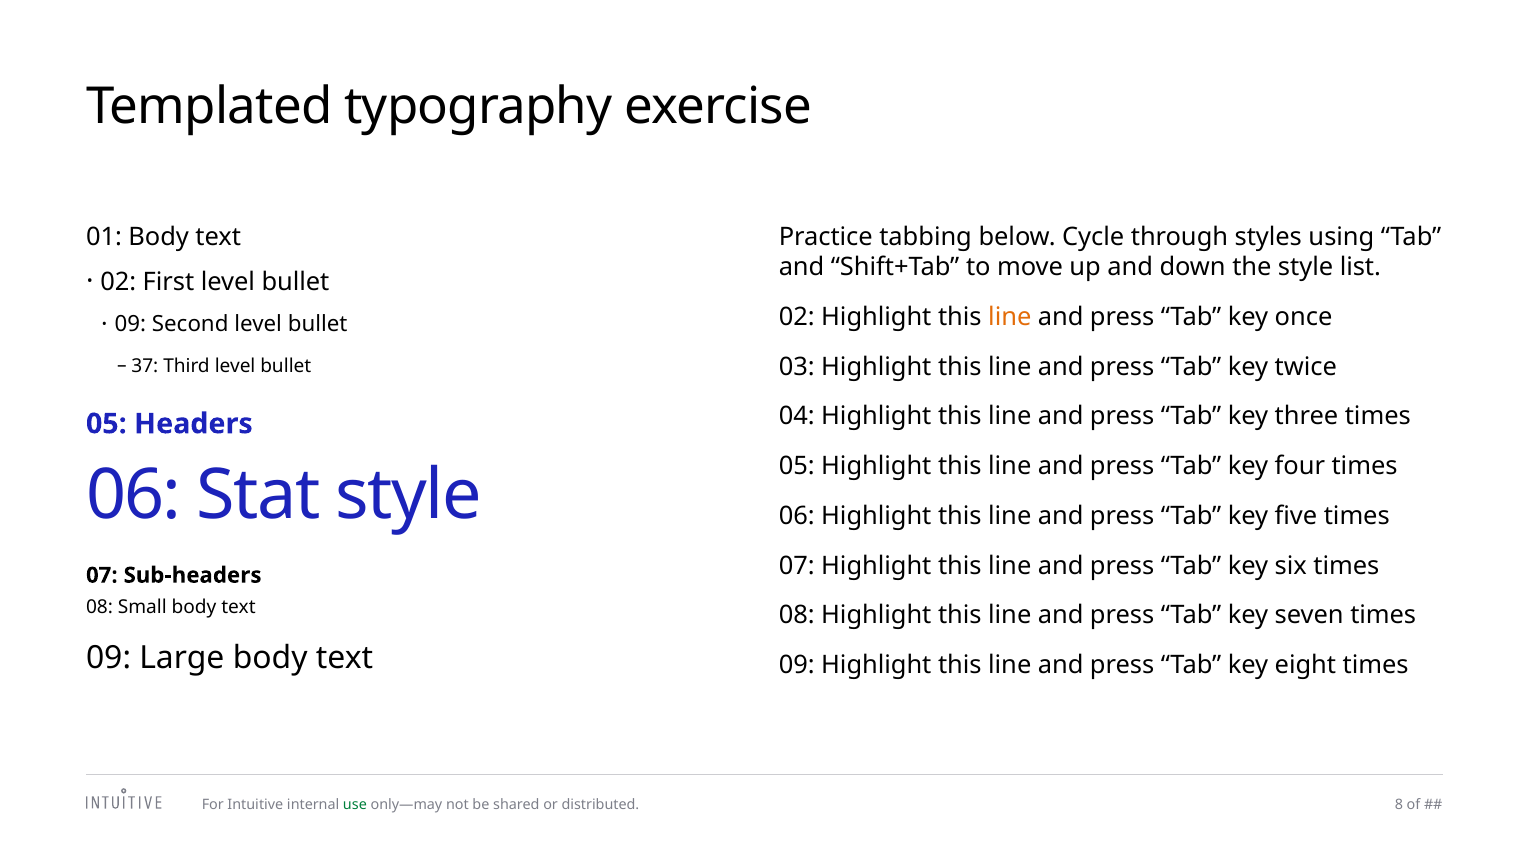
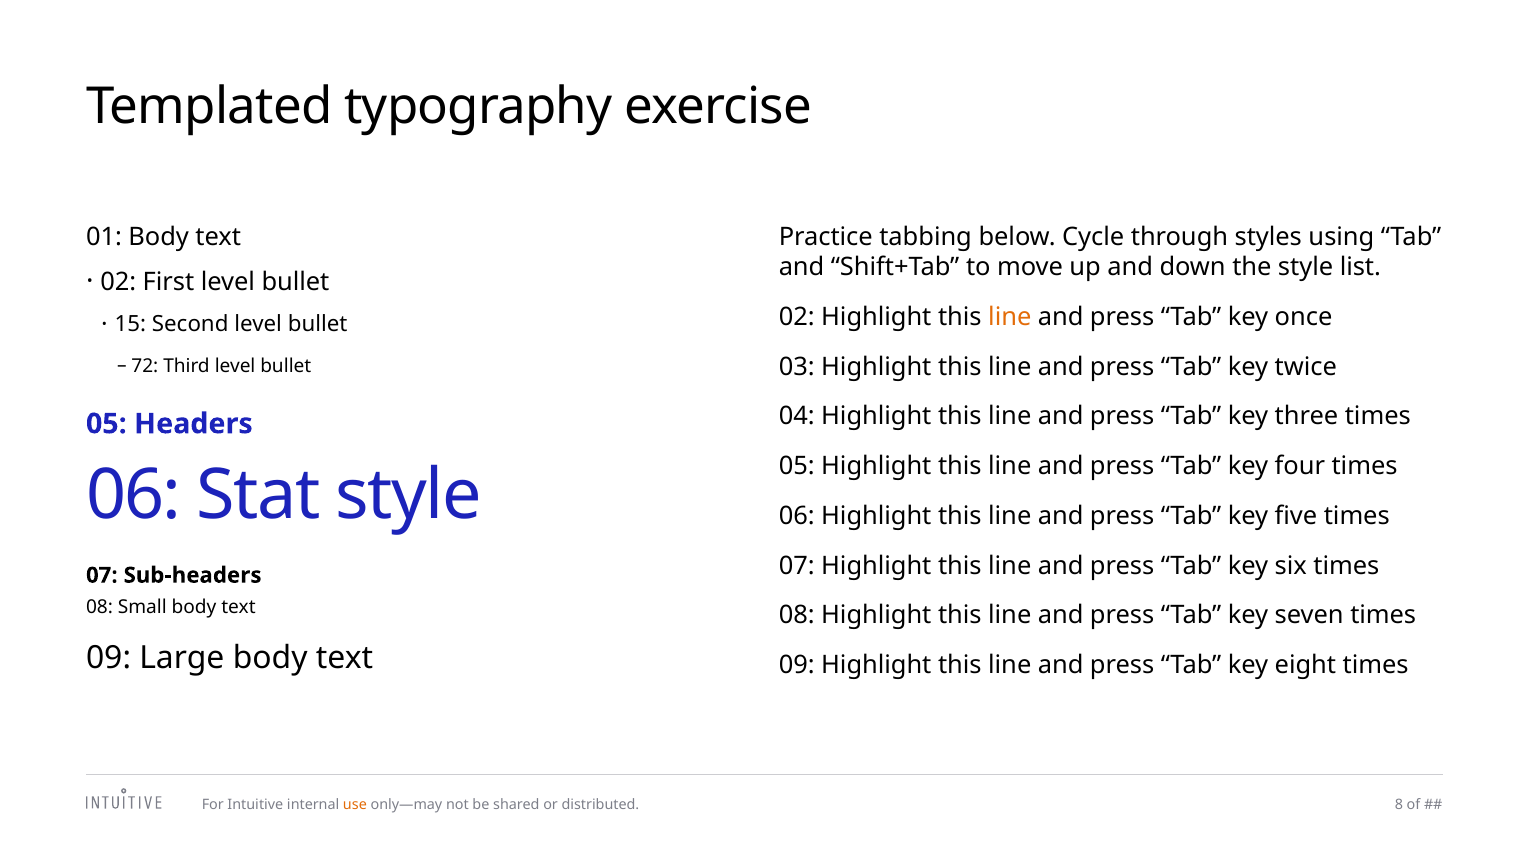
09: 09 -> 15 (130, 325)
37: 37 -> 72 (145, 366)
use colour: green -> orange (355, 805)
